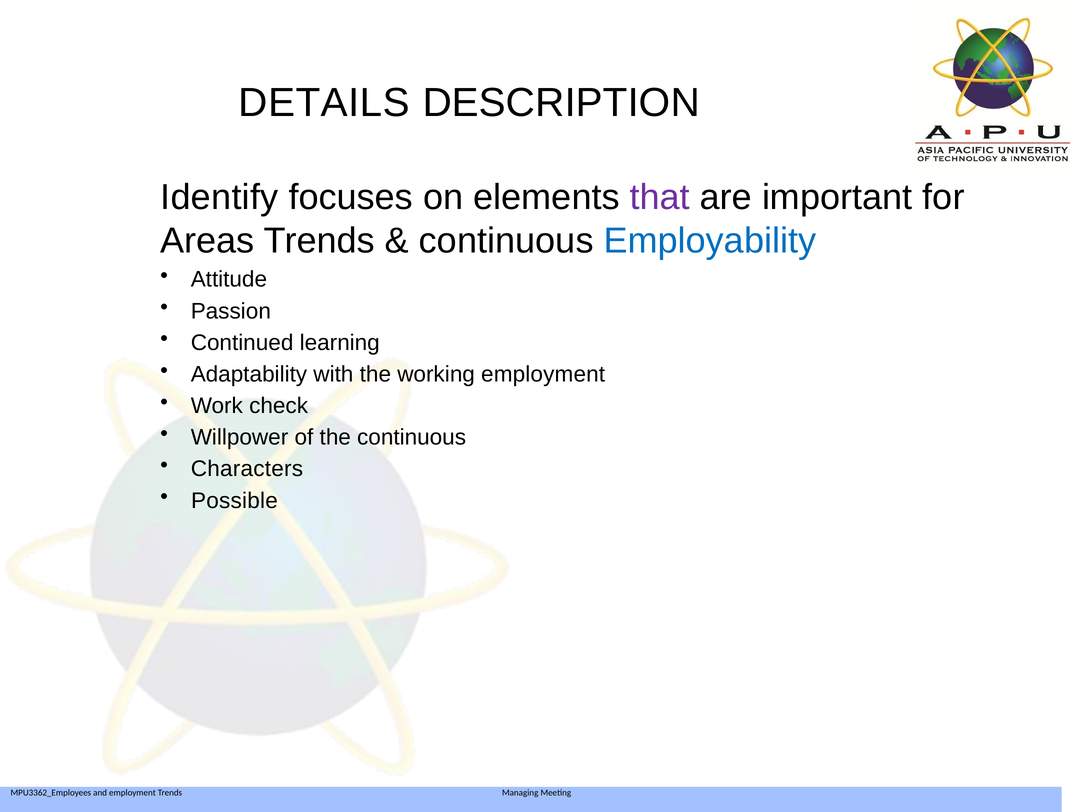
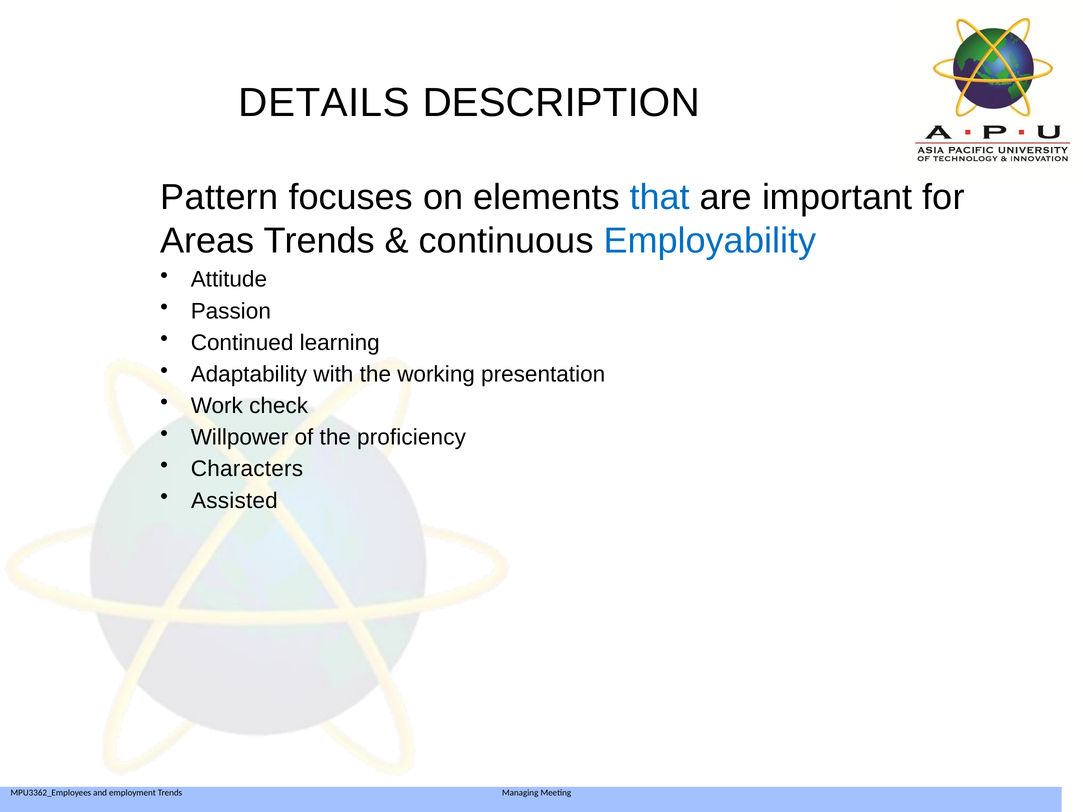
Identify: Identify -> Pattern (219, 198)
that colour: purple -> blue (660, 198)
working employment: employment -> presentation (543, 374)
the continuous: continuous -> proficiency (412, 438)
Possible: Possible -> Assisted (234, 501)
